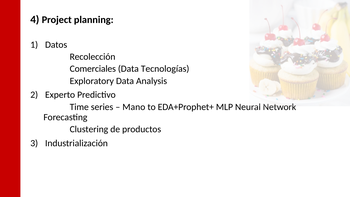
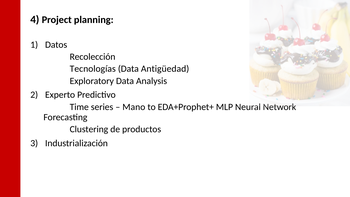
Comerciales: Comerciales -> Tecnologías (93, 69)
Tecnologías: Tecnologías -> Antigüedad (165, 69)
